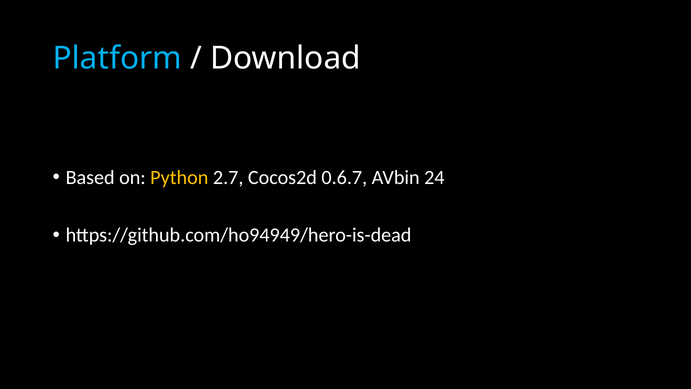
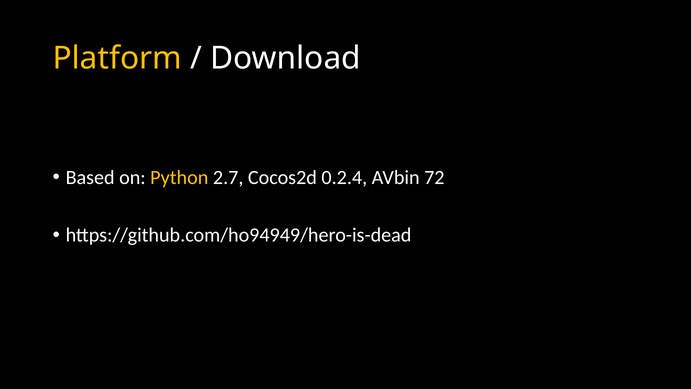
Platform colour: light blue -> yellow (117, 58)
0.6.7: 0.6.7 -> 0.2.4 (344, 177)
24: 24 -> 72 (434, 177)
